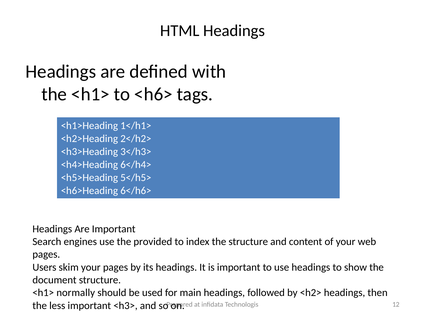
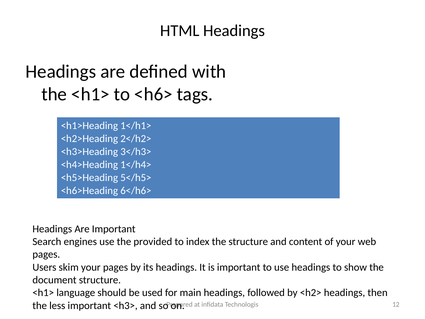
6</h4>: 6</h4> -> 1</h4> (136, 165)
normally: normally -> language (76, 293)
